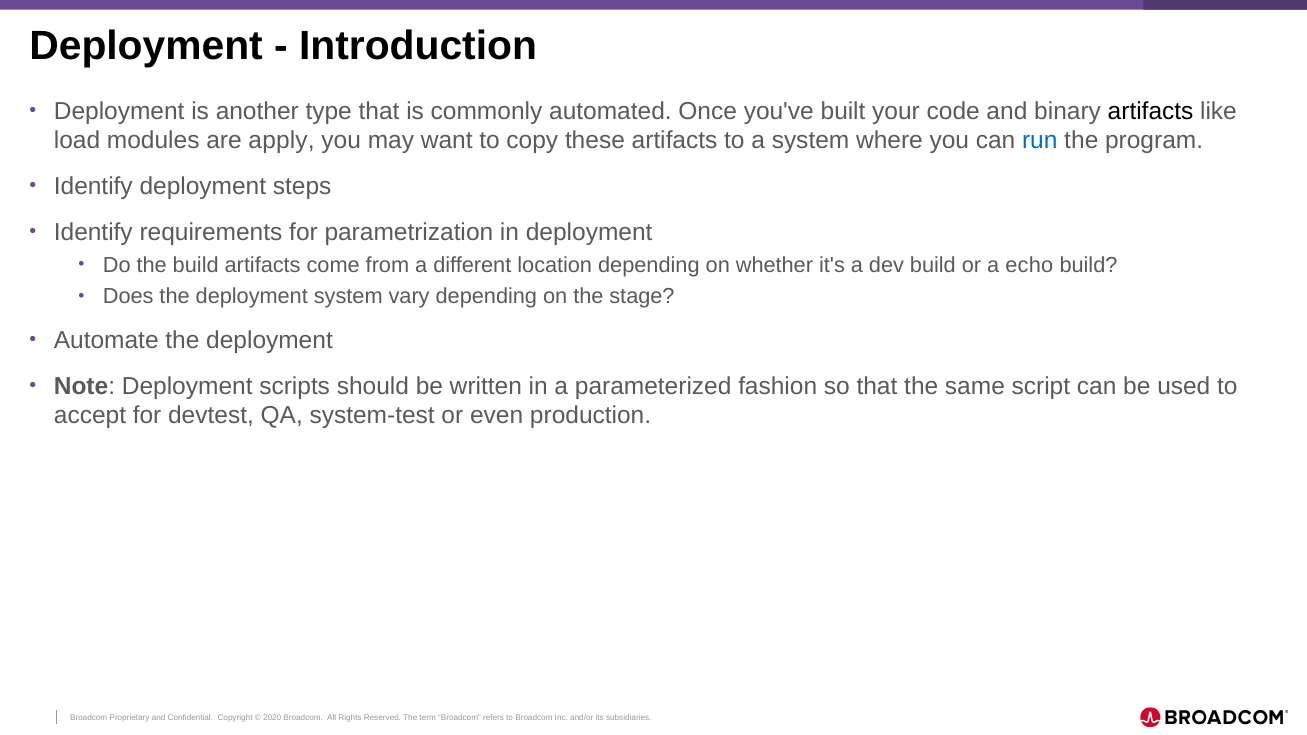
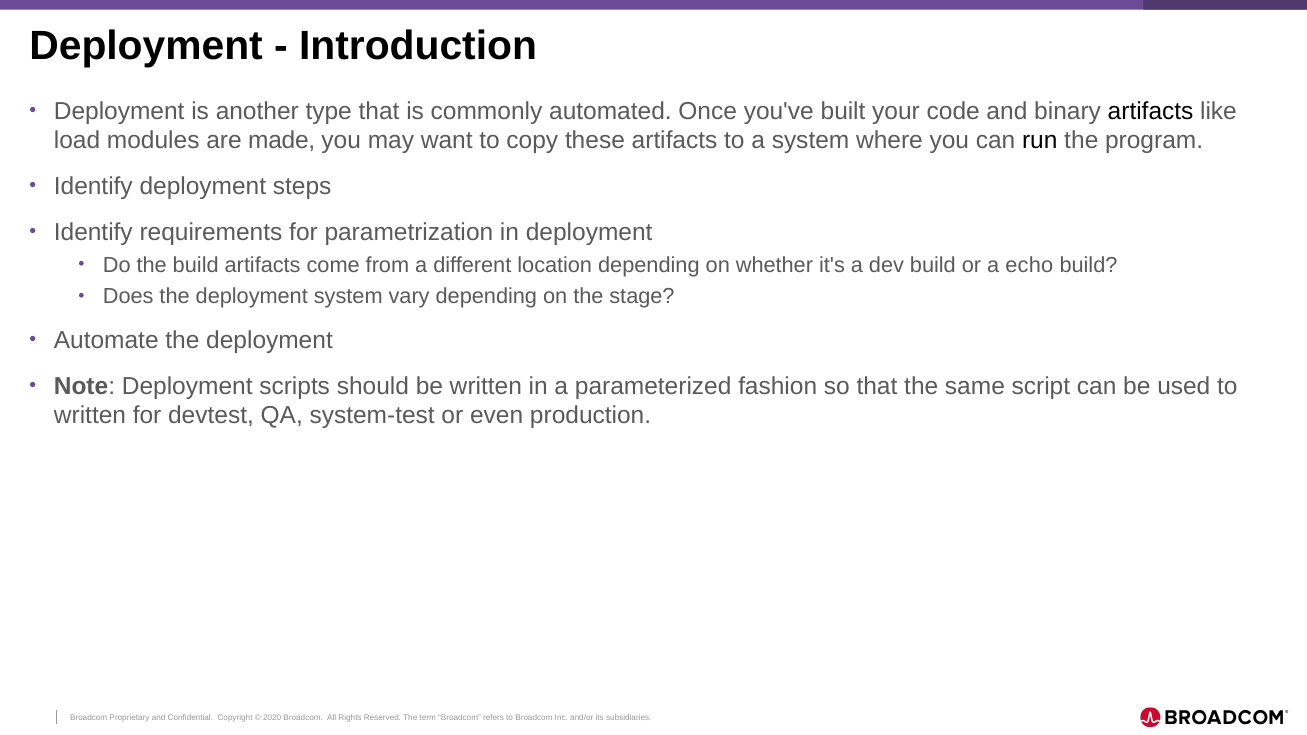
apply: apply -> made (282, 141)
run colour: blue -> black (1040, 141)
accept: accept -> written (90, 416)
